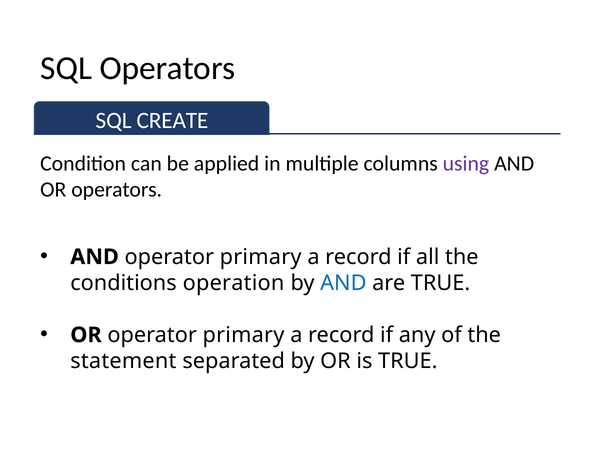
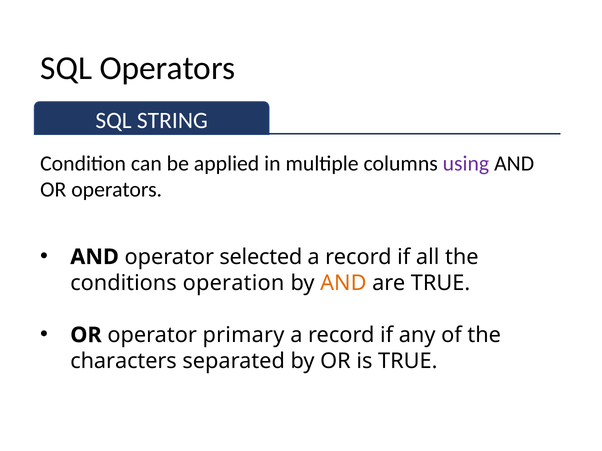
CREATE: CREATE -> STRING (172, 121)
AND operator primary: primary -> selected (261, 257)
AND colour: blue -> orange (343, 283)
statement: statement -> characters (124, 361)
